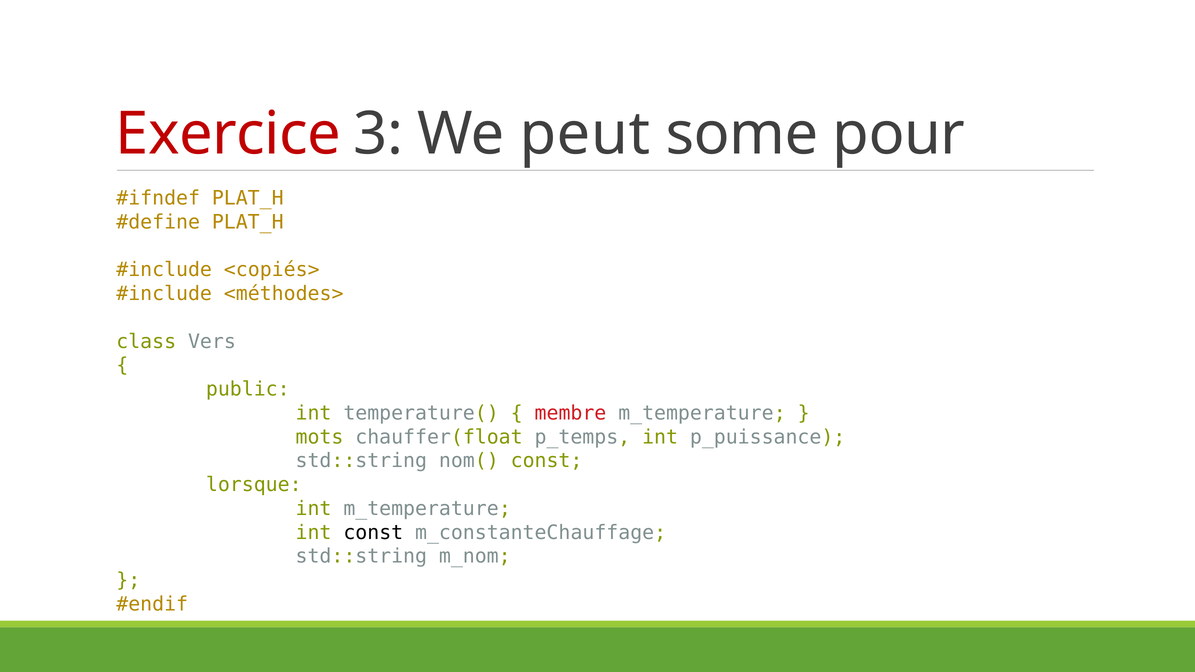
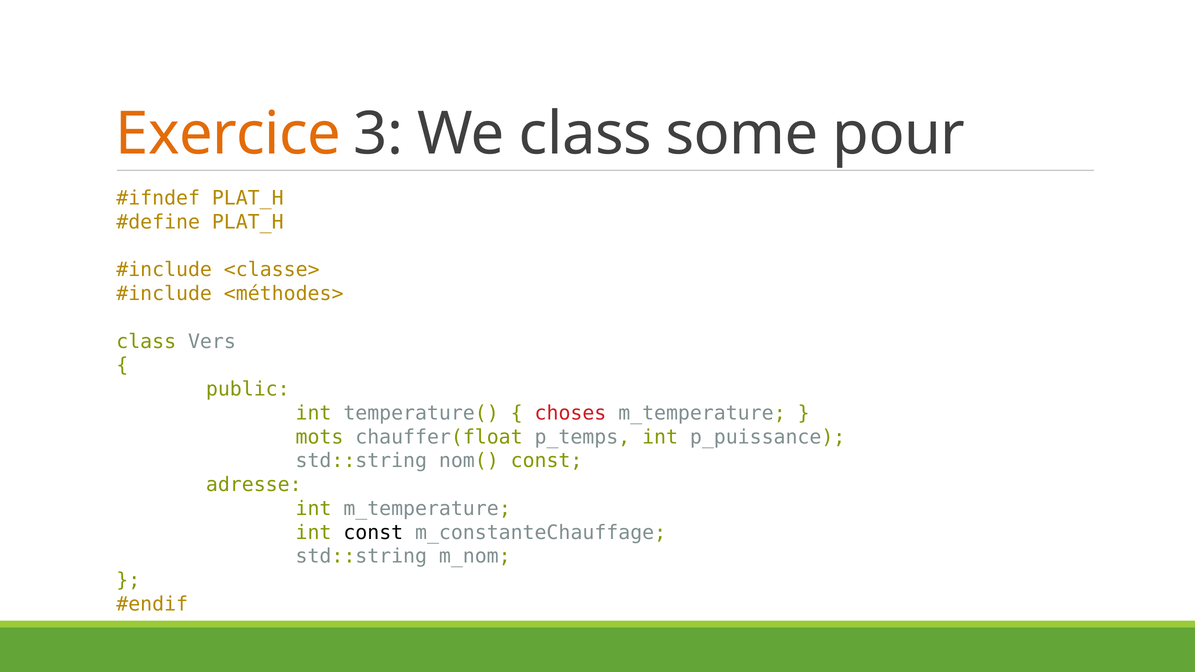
Exercice colour: red -> orange (228, 134)
We peut: peut -> class (585, 134)
<copiés>: <copiés> -> <classe> (272, 270)
membre: membre -> choses (570, 413)
lorsque: lorsque -> adresse (254, 485)
